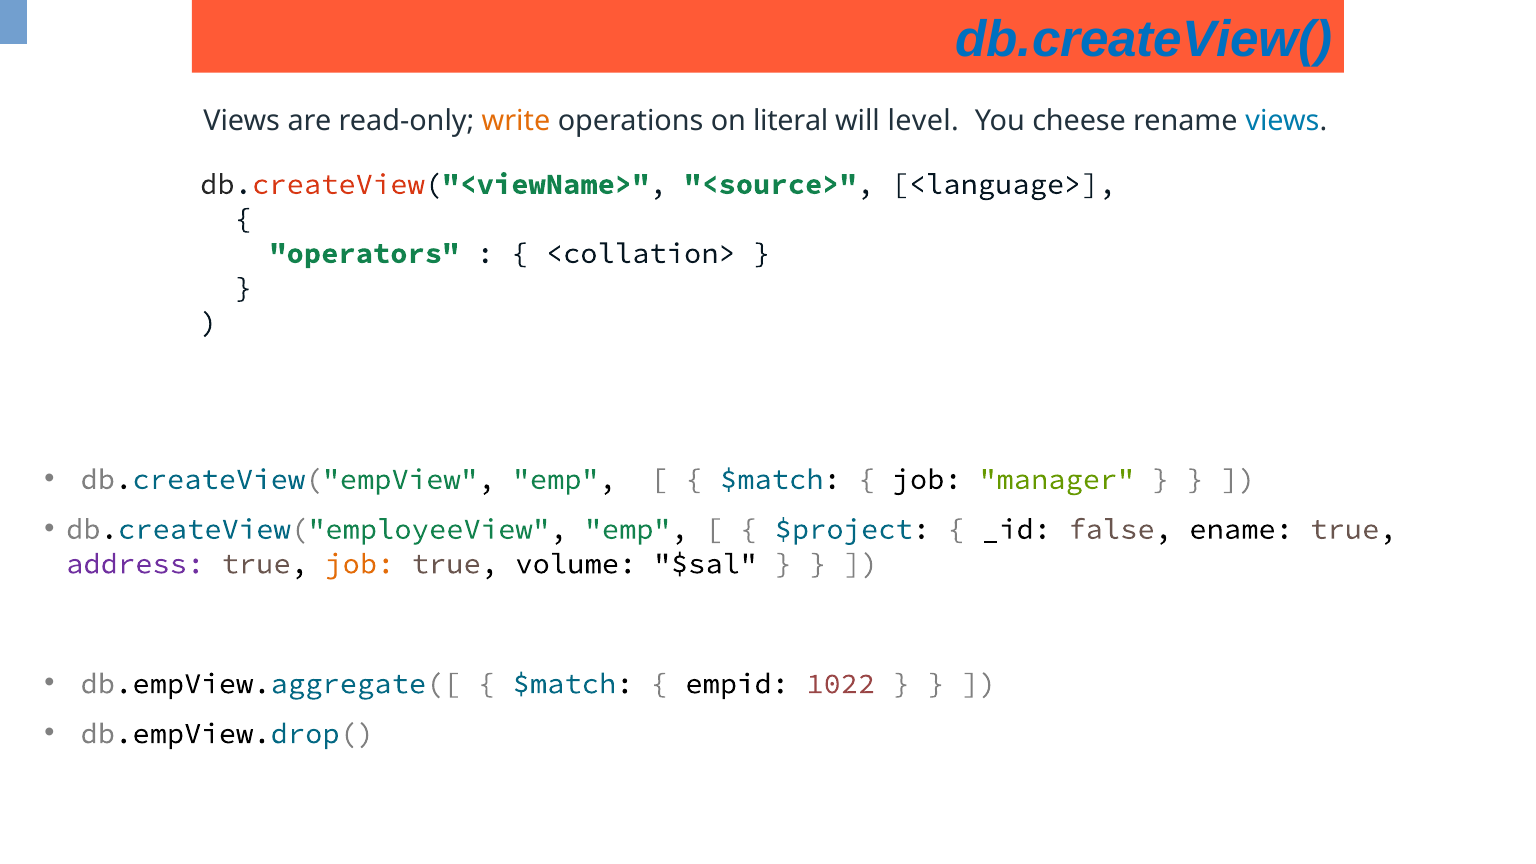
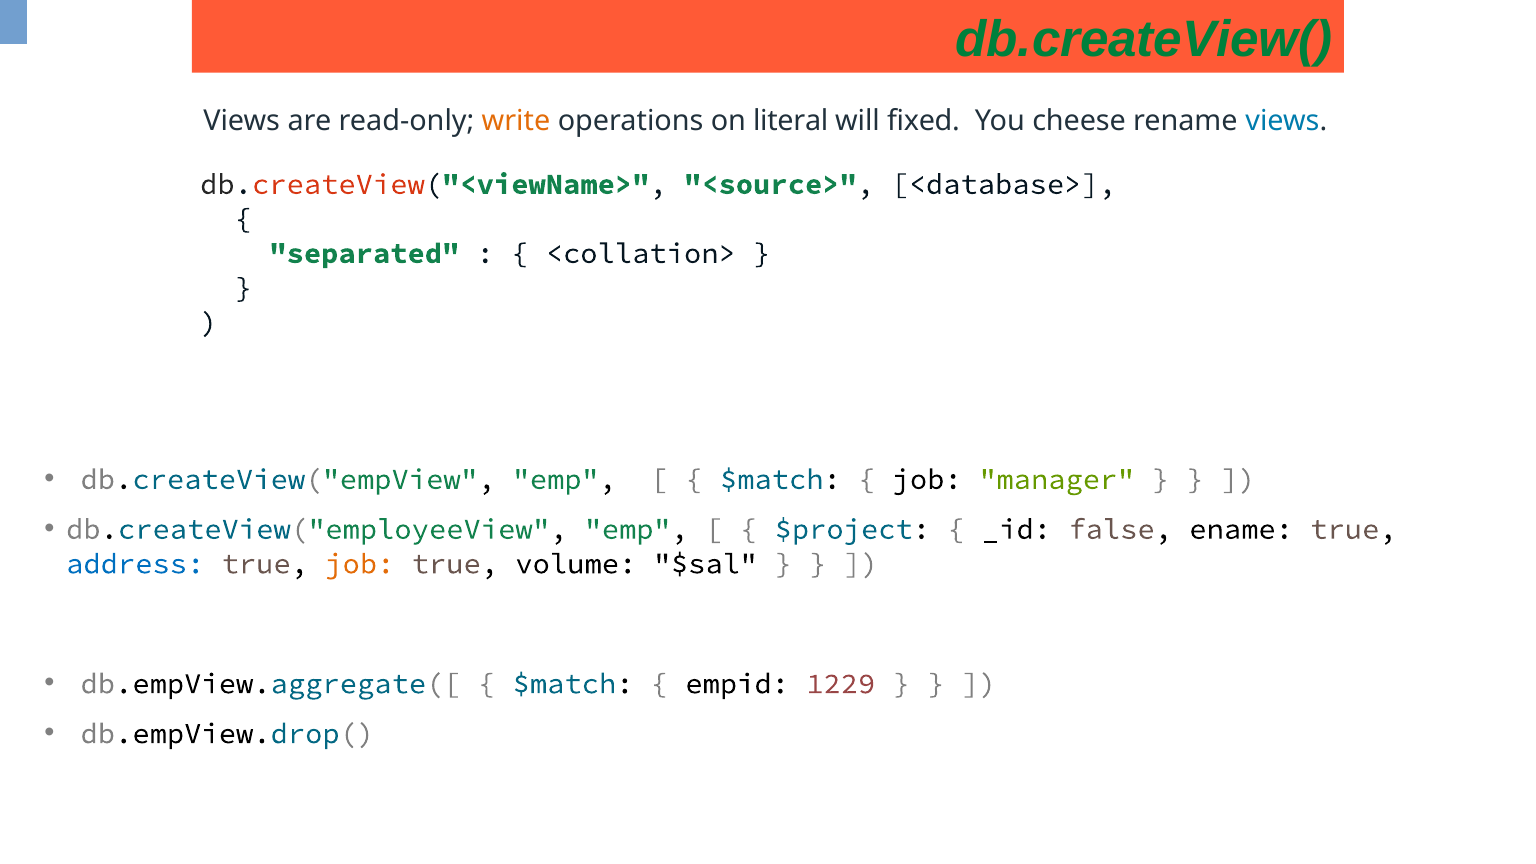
db.createView( colour: blue -> green (1144, 40)
level: level -> fixed (923, 121)
<language>: <language> -> <database> (1004, 184)
operators: operators -> separated (364, 253)
address colour: purple -> blue (135, 564)
1022: 1022 -> 1229 (841, 684)
